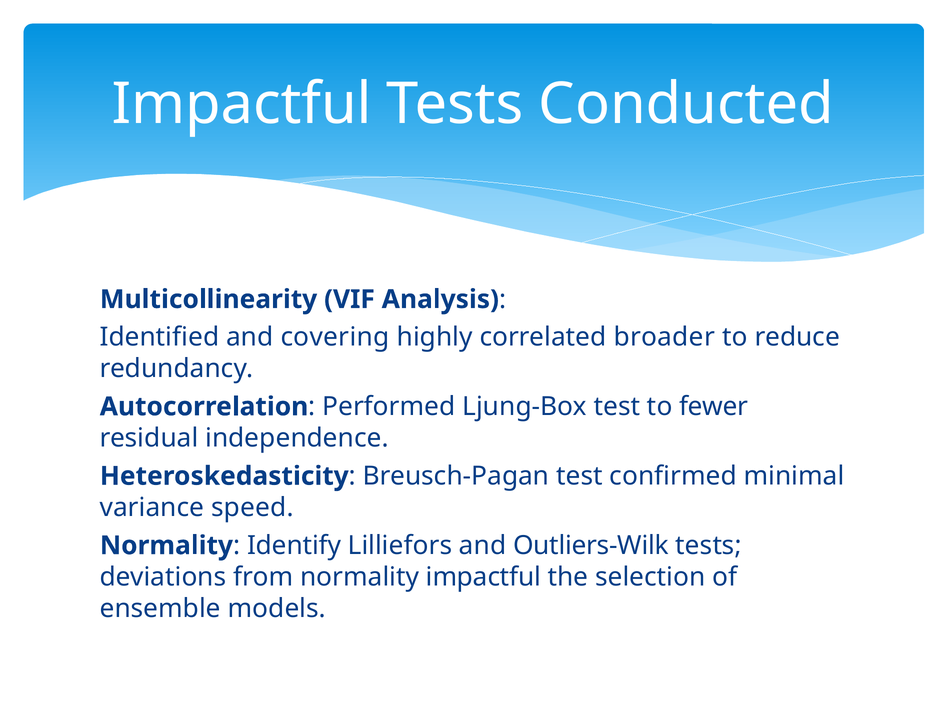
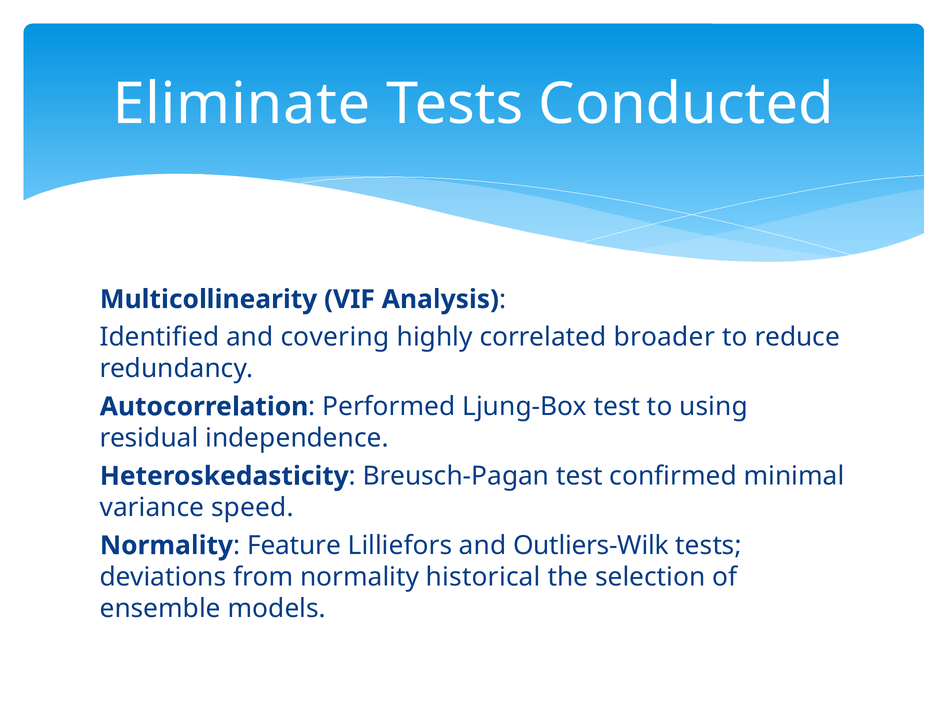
Impactful: Impactful -> Eliminate (241, 104)
fewer: fewer -> using (714, 407)
Identify: Identify -> Feature (294, 546)
normality impactful: impactful -> historical (483, 577)
